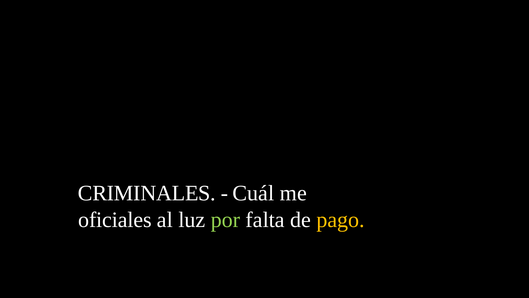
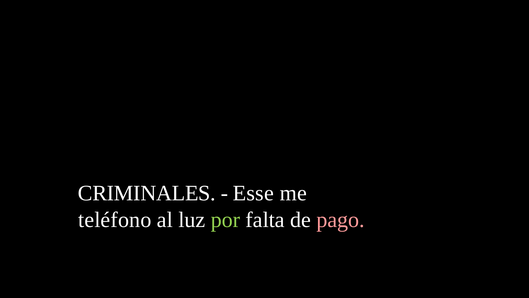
Cuál: Cuál -> Esse (253, 193)
oficiales: oficiales -> teléfono (115, 220)
pago colour: yellow -> pink (341, 220)
